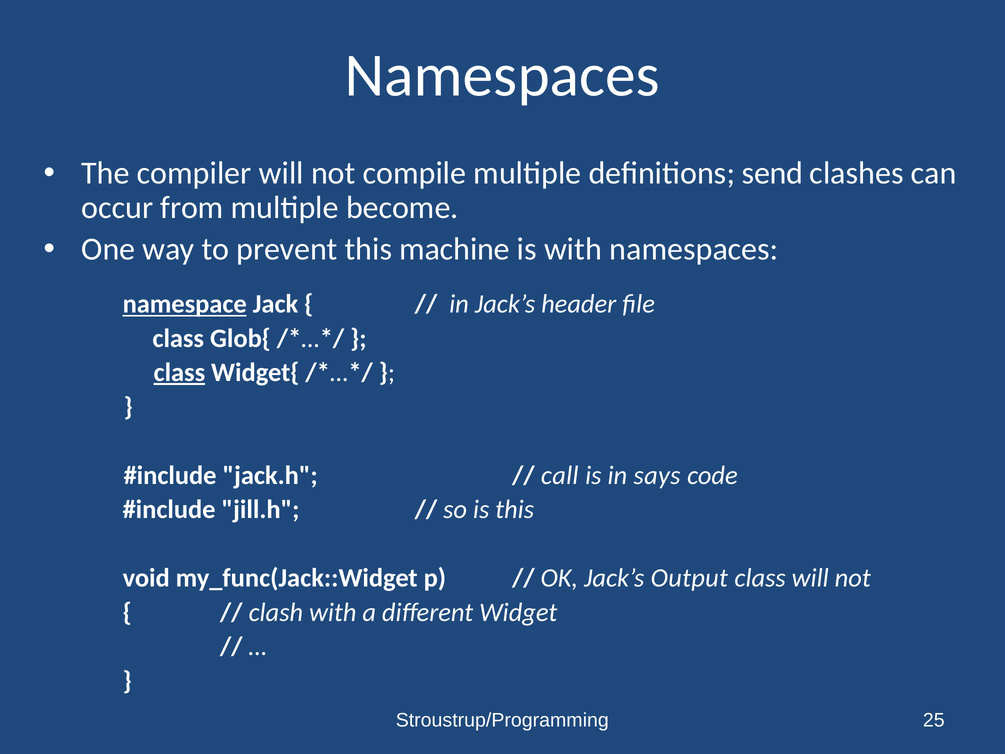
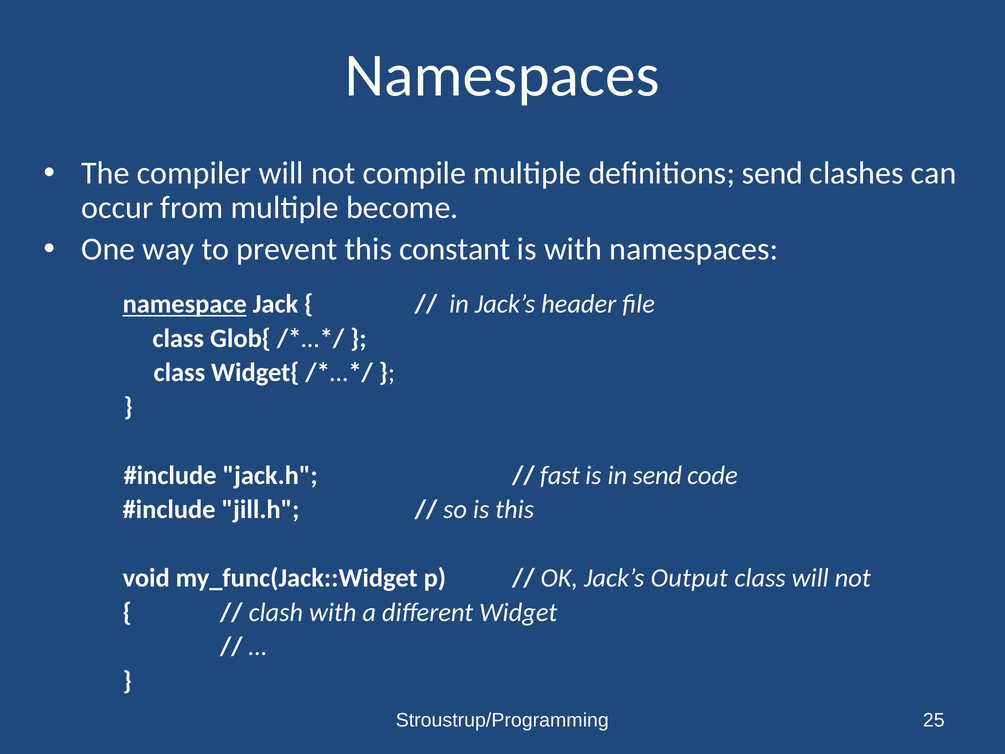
machine: machine -> constant (455, 249)
class underline: present -> none (179, 373)
call: call -> fast (560, 475)
in says: says -> send (657, 475)
